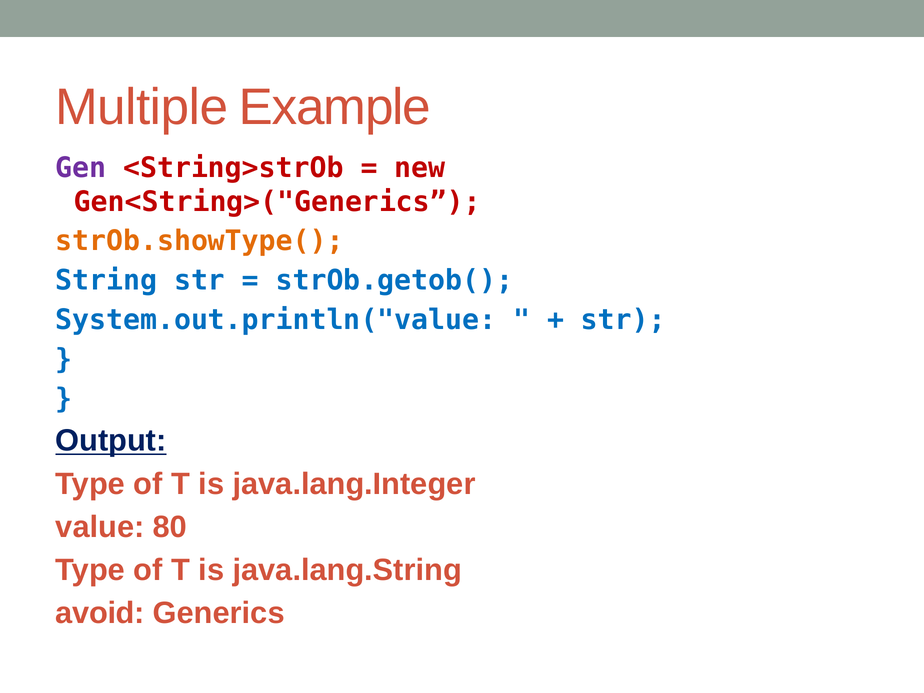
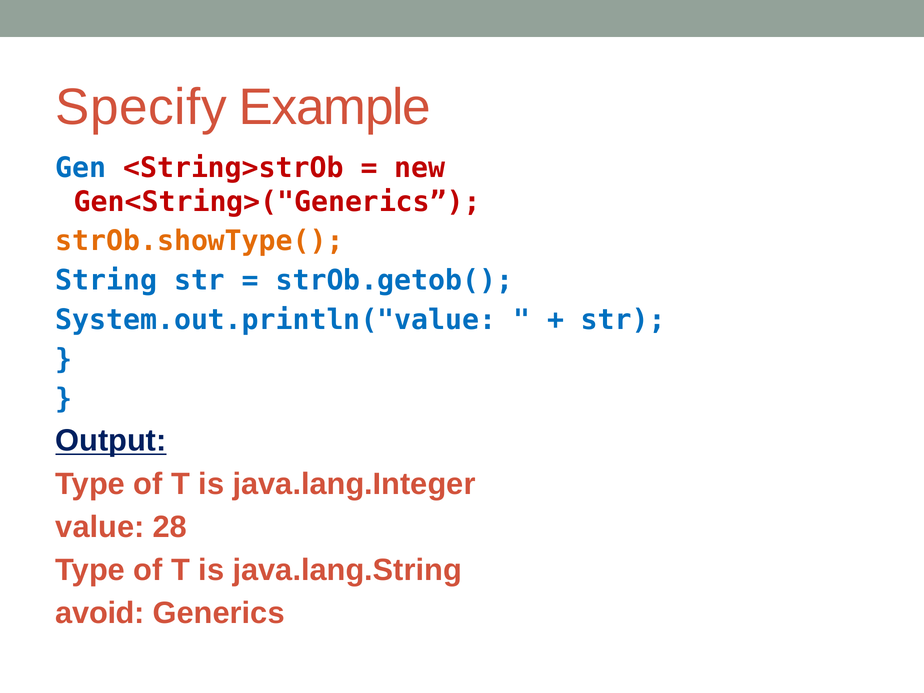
Multiple: Multiple -> Specify (141, 108)
Gen colour: purple -> blue (81, 168)
80: 80 -> 28 (170, 527)
